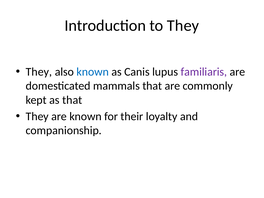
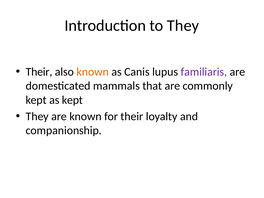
They: They -> Their (39, 72)
known colour: blue -> orange (93, 72)
as that: that -> kept (72, 100)
